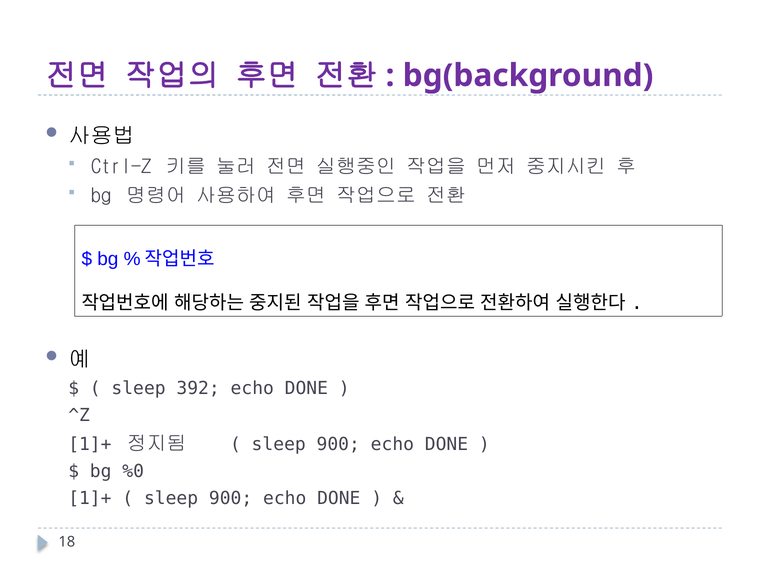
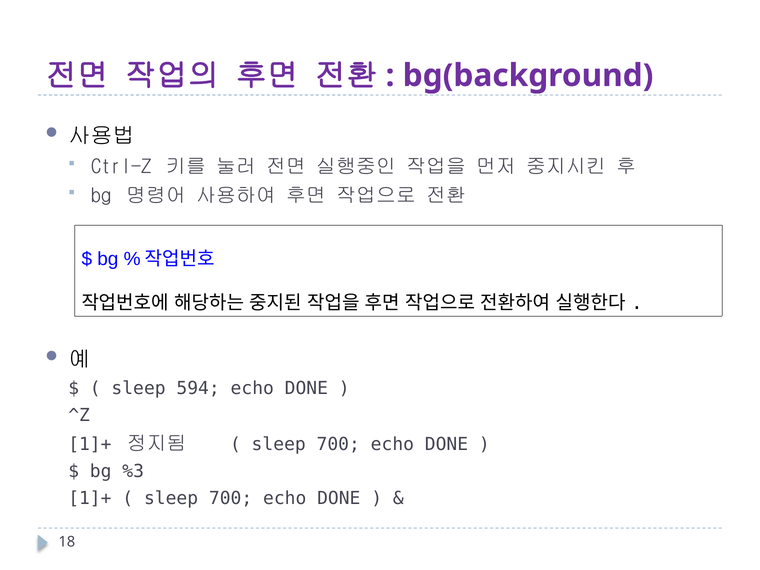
392: 392 -> 594 (198, 388)
900: 900 -> 700 (338, 444)
%0: %0 -> %3 (133, 471)
900: 900 -> 700 (231, 498)
